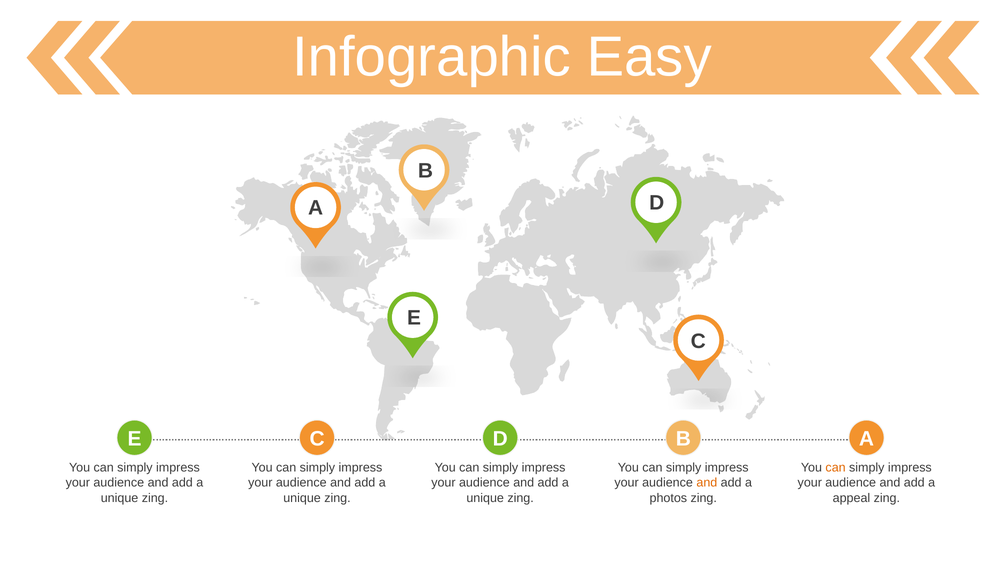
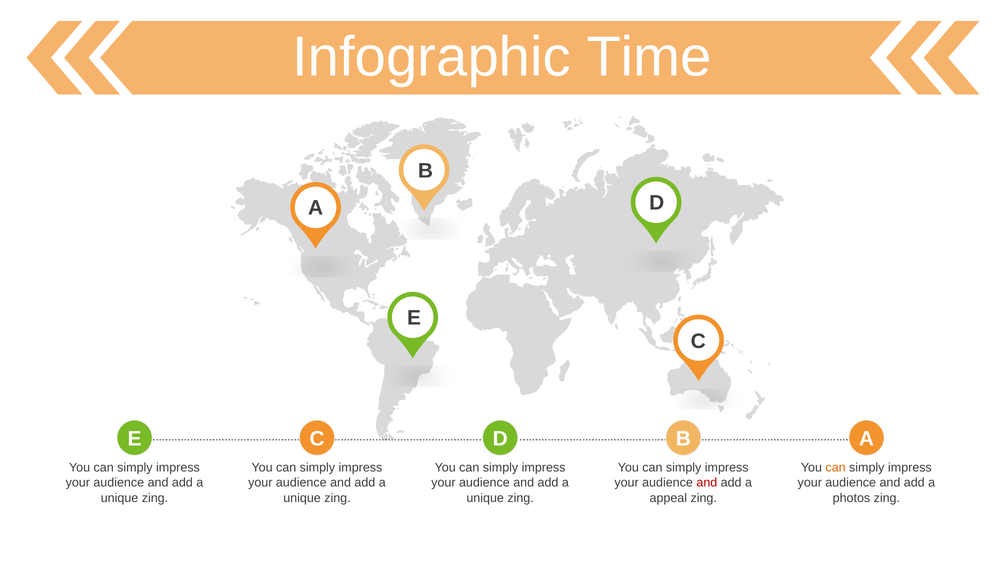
Easy: Easy -> Time (649, 57)
and colour: orange -> red (707, 483)
photos: photos -> appeal (668, 498)
appeal: appeal -> photos (851, 498)
